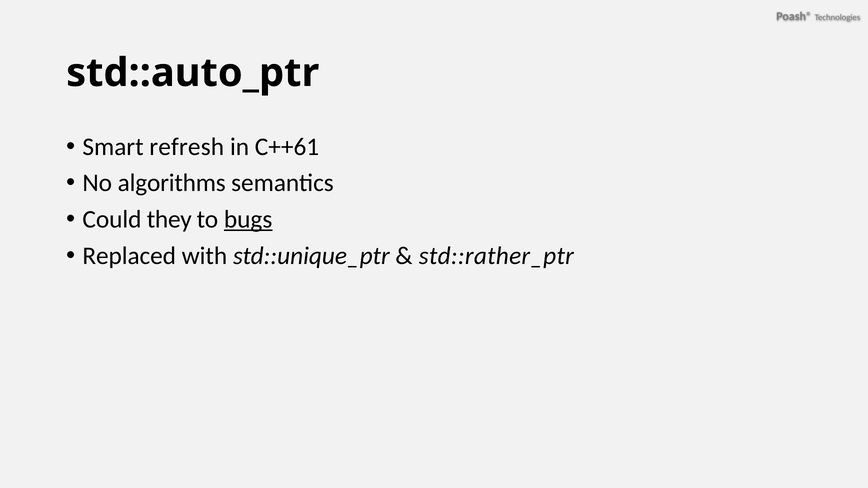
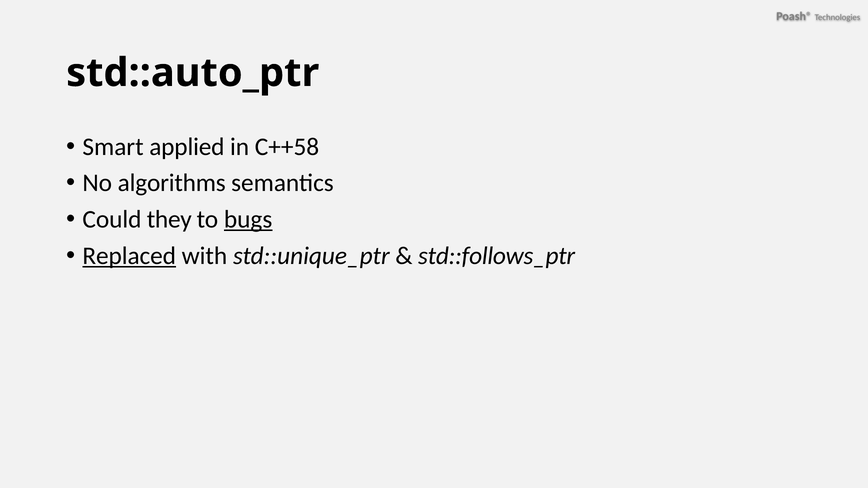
refresh: refresh -> applied (187, 147)
C++61: C++61 -> C++58 (287, 147)
Replaced underline: none -> present (129, 256)
std::rather_ptr: std::rather_ptr -> std::follows_ptr (497, 256)
